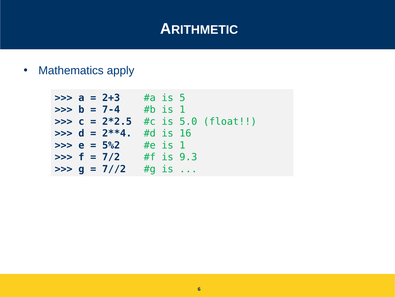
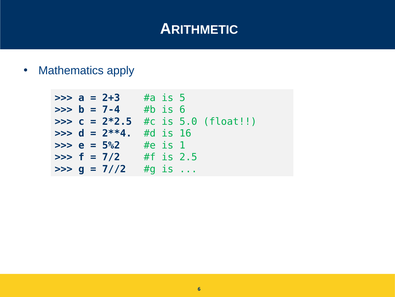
1: 1 -> 6 (182, 109)
9.3: 9.3 -> 2.5 (188, 157)
